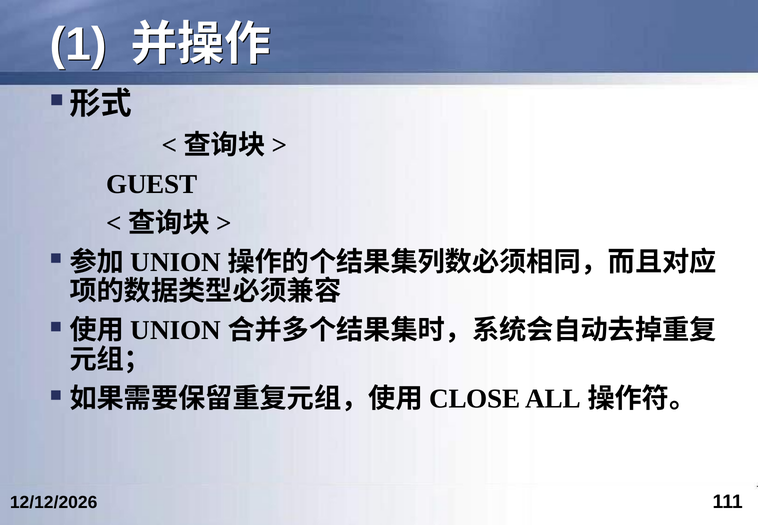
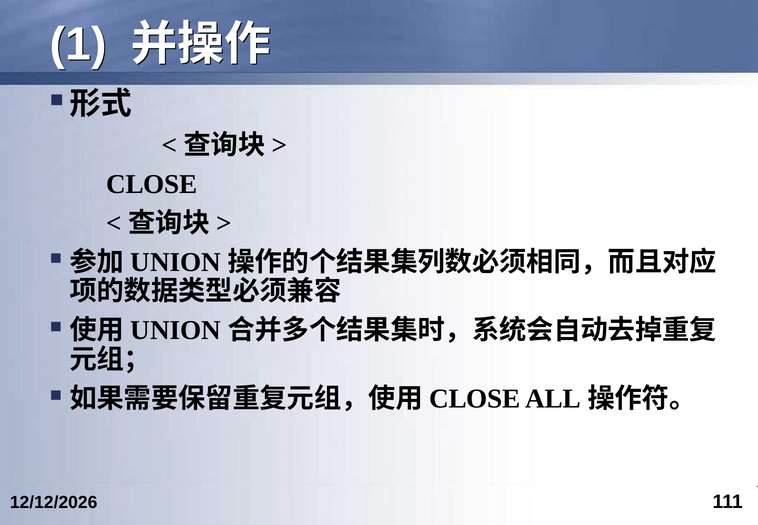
GUEST: GUEST -> CLOSE (152, 184)
